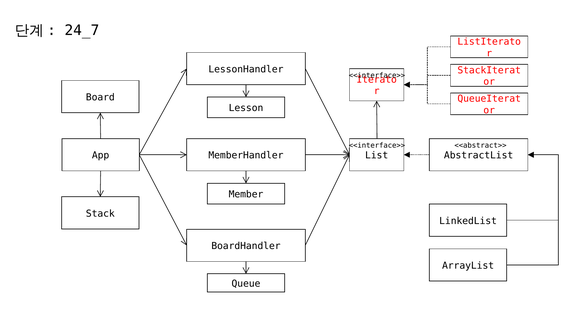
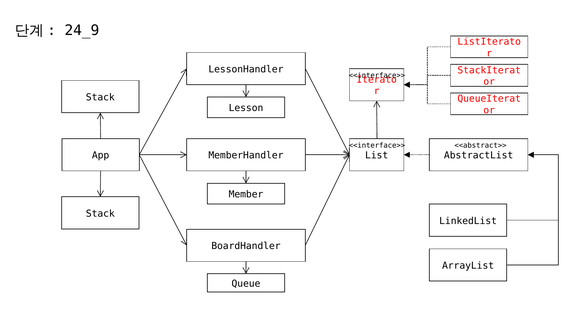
24_7: 24_7 -> 24_9 (82, 30)
Board: Board -> Stack (100, 97)
